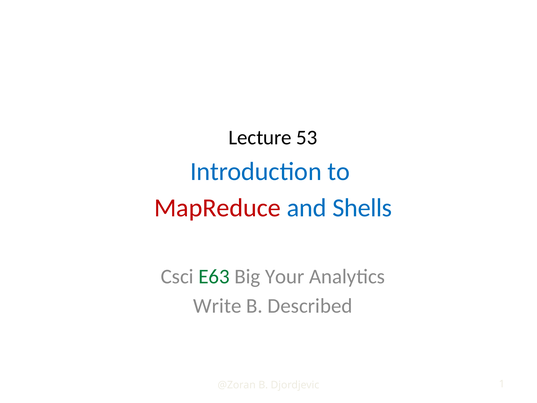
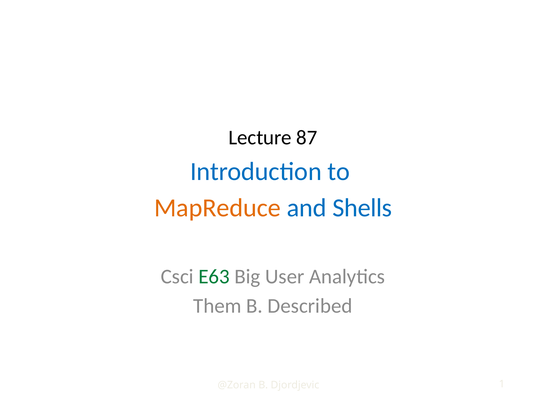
53: 53 -> 87 (307, 138)
MapReduce colour: red -> orange (217, 208)
Your: Your -> User (285, 276)
Write: Write -> Them (217, 306)
